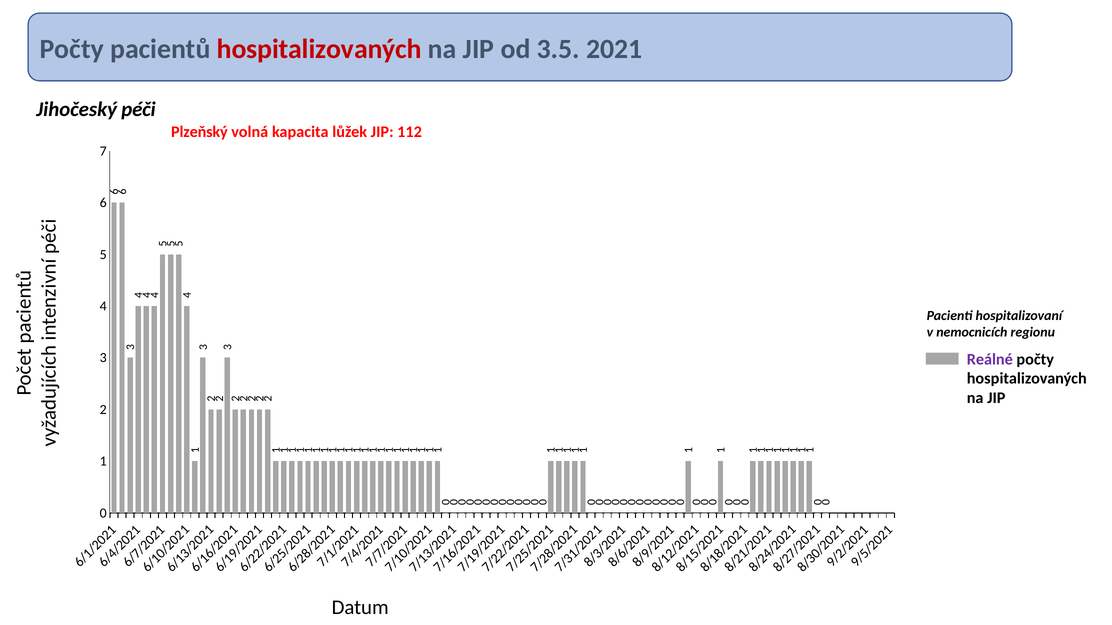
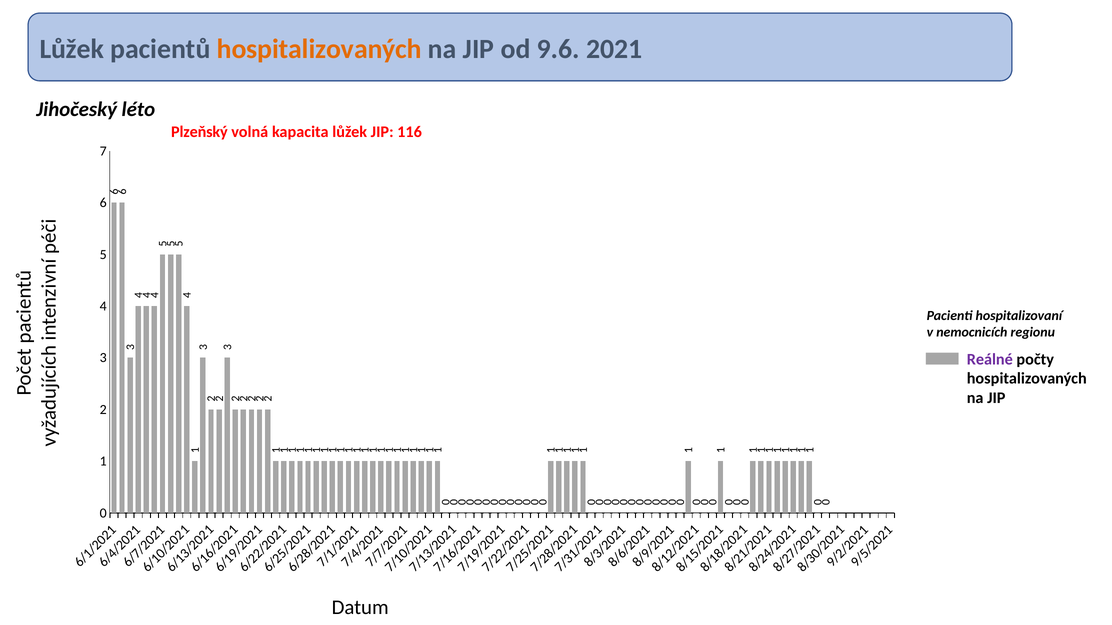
Počty: Počty -> Lůžek (72, 49)
hospitalizovaných colour: red -> orange (319, 49)
3.5: 3.5 -> 9.6 (558, 49)
péči: péči -> léto (138, 110)
112: 112 -> 116 (410, 132)
